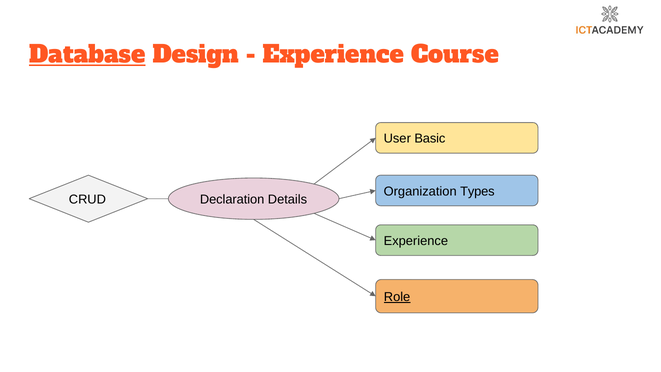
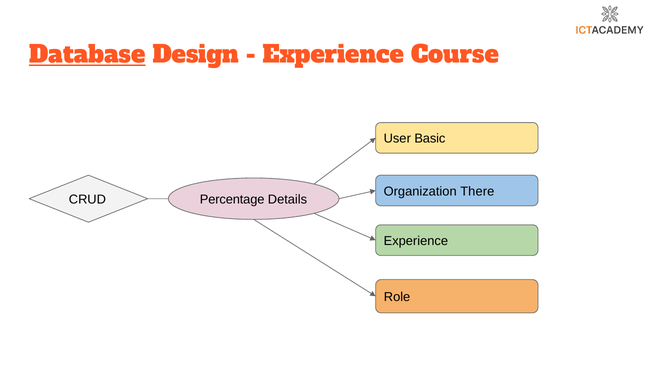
Types: Types -> There (477, 191)
Declaration: Declaration -> Percentage (232, 199)
Role underline: present -> none (397, 297)
